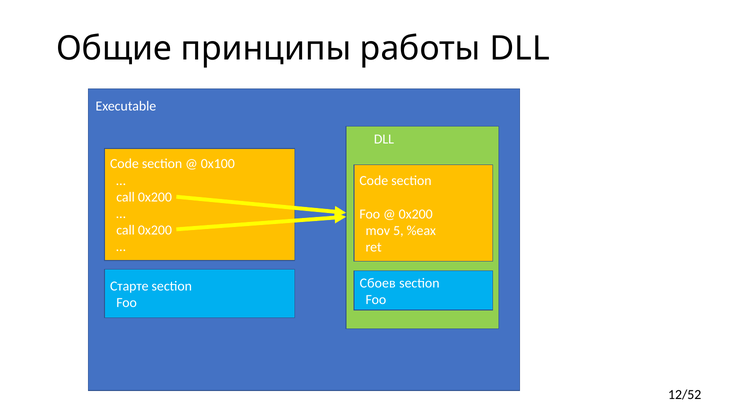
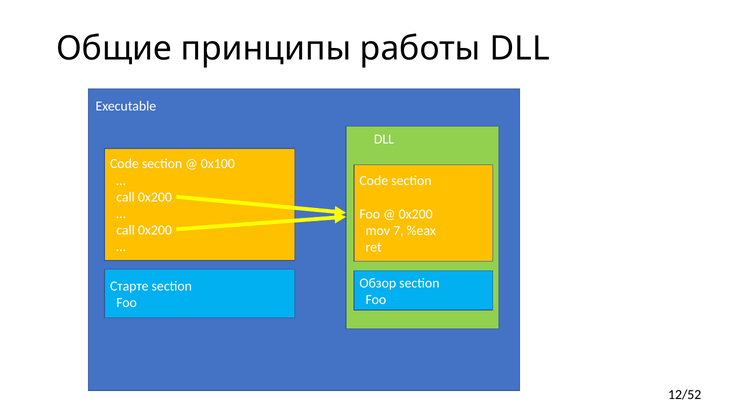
5: 5 -> 7 (398, 230)
Сбоев: Сбоев -> Обзор (378, 283)
